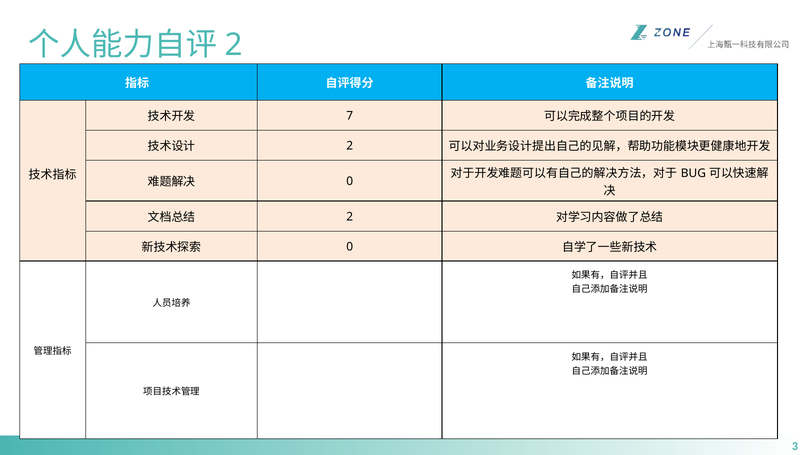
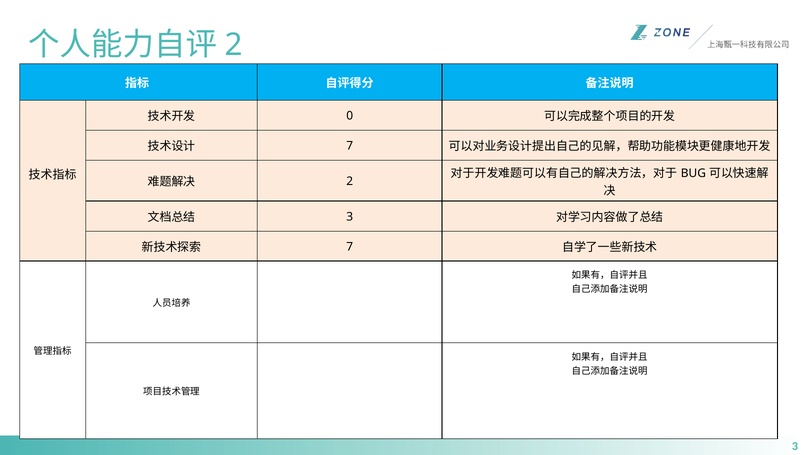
7: 7 -> 0 (350, 116)
2: 2 -> 7 (350, 146)
0: 0 -> 2 (350, 181)
2: 2 -> 3 (350, 217)
0: 0 -> 7 (350, 247)
